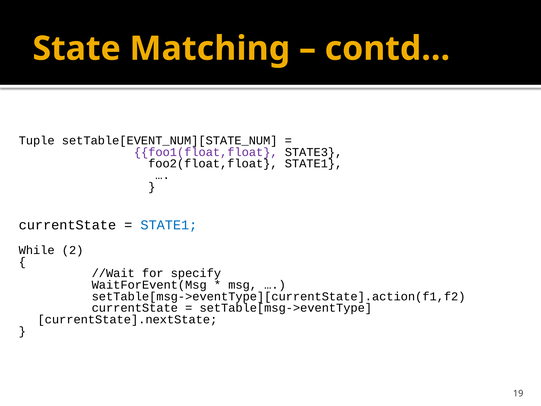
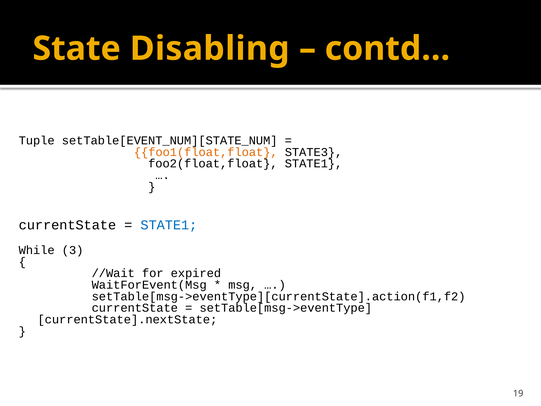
Matching: Matching -> Disabling (210, 49)
foo1(float,float colour: purple -> orange (206, 152)
2: 2 -> 3 (73, 250)
specify: specify -> expired (196, 273)
